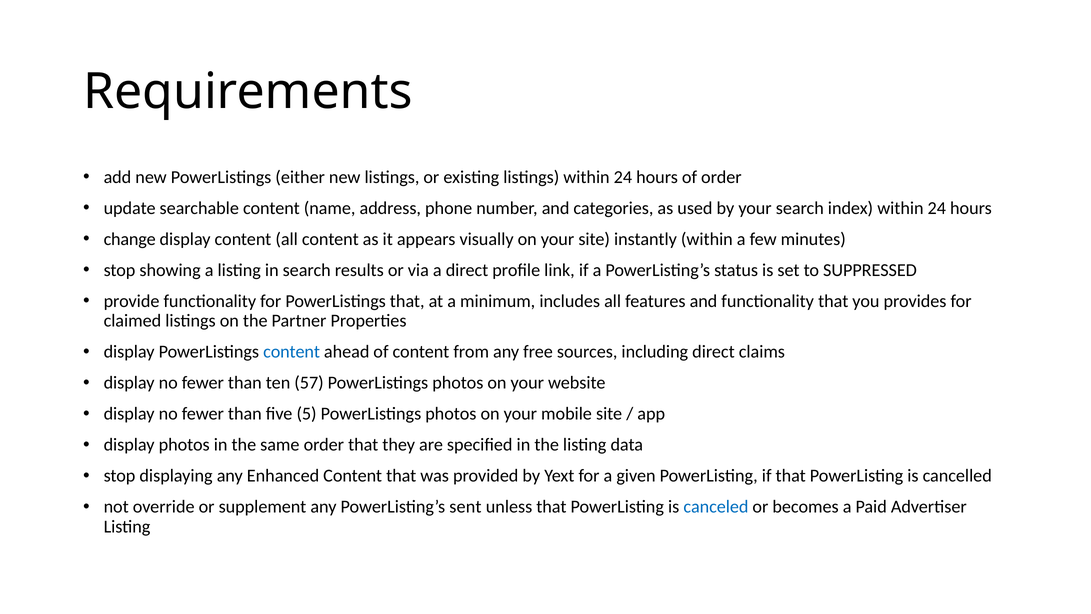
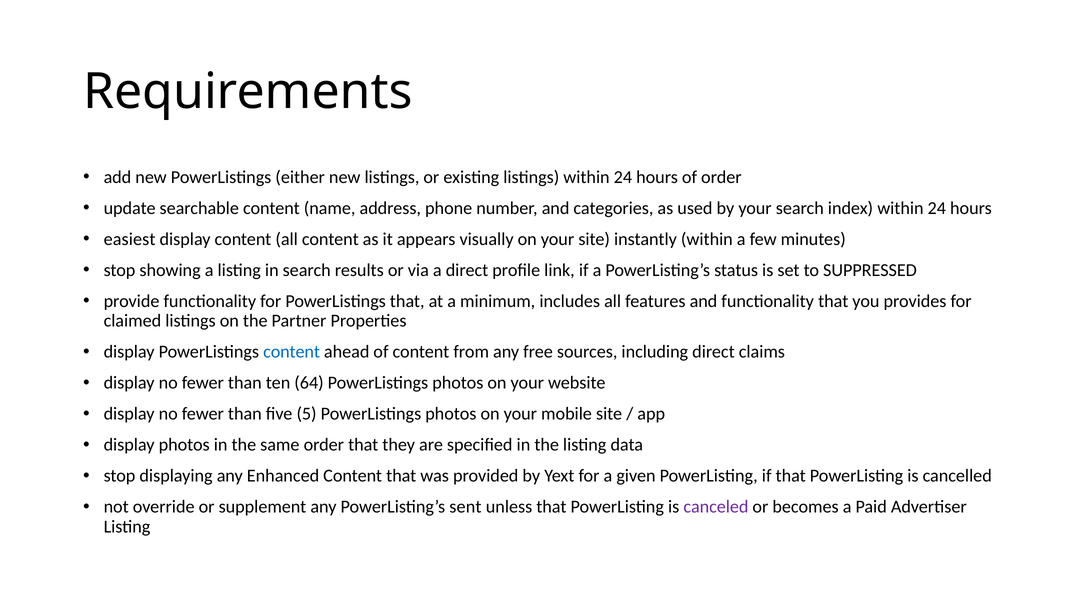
change: change -> easiest (130, 239)
57: 57 -> 64 (309, 383)
canceled colour: blue -> purple (716, 507)
